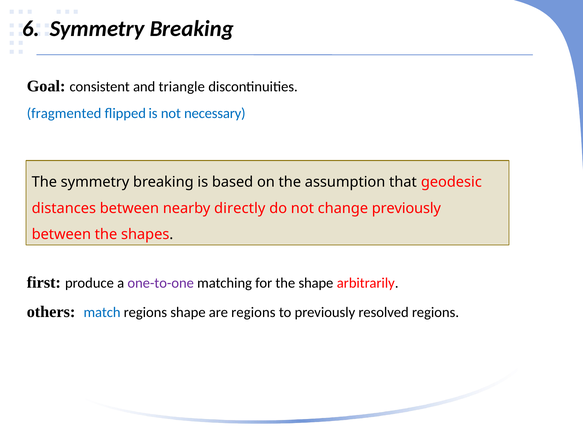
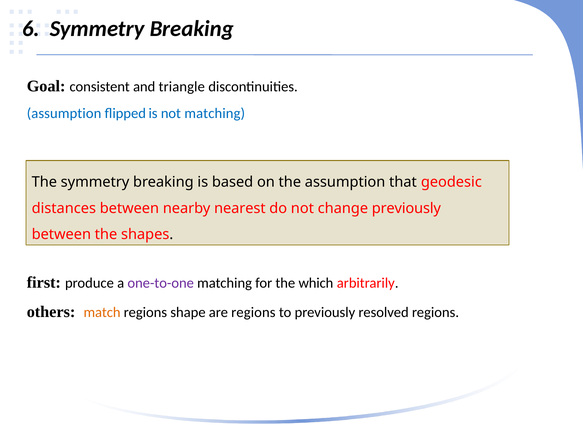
fragmented: fragmented -> assumption (64, 113)
not necessary: necessary -> matching (215, 113)
directly: directly -> nearest (240, 208)
the shape: shape -> which (316, 283)
match colour: blue -> orange (102, 312)
